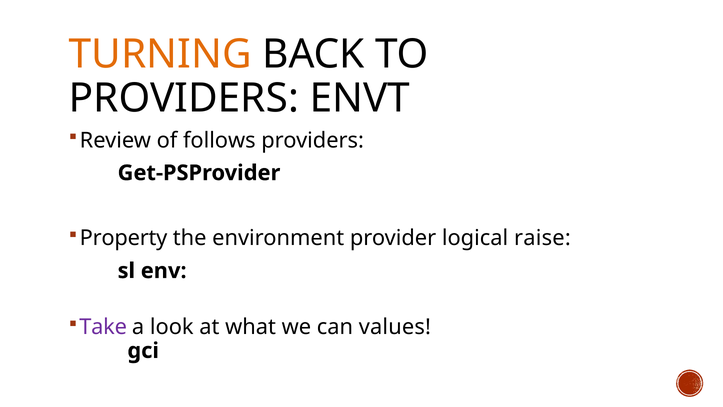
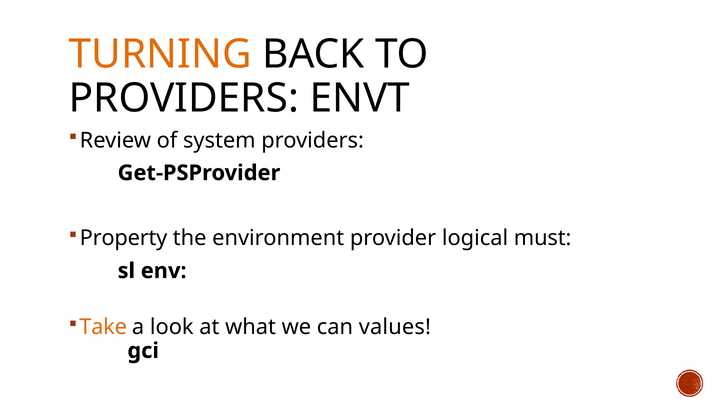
follows: follows -> system (219, 140)
raise: raise -> must (543, 238)
Take colour: purple -> orange (103, 327)
